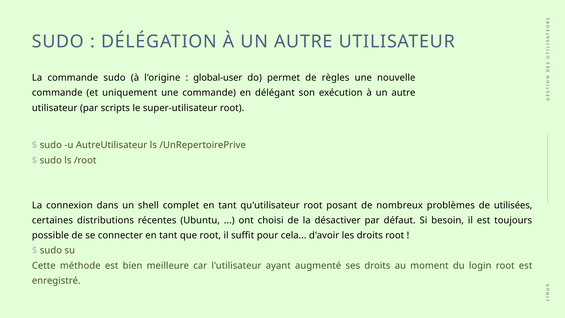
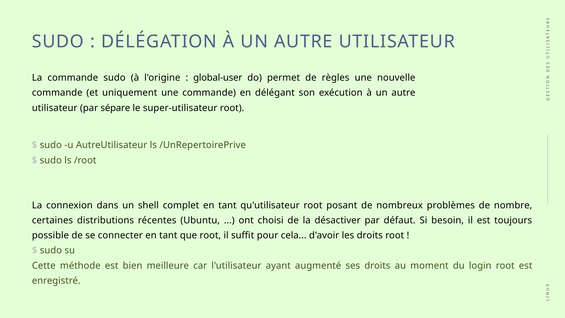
scripts: scripts -> sépare (115, 108)
utilisées: utilisées -> nombre (513, 205)
